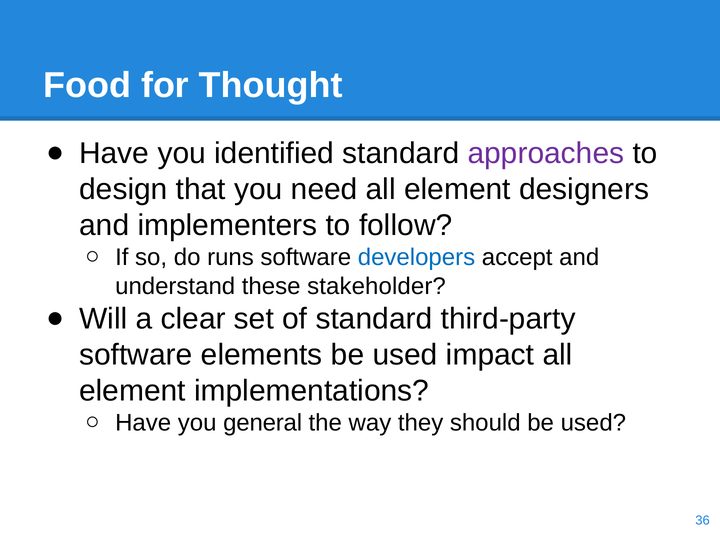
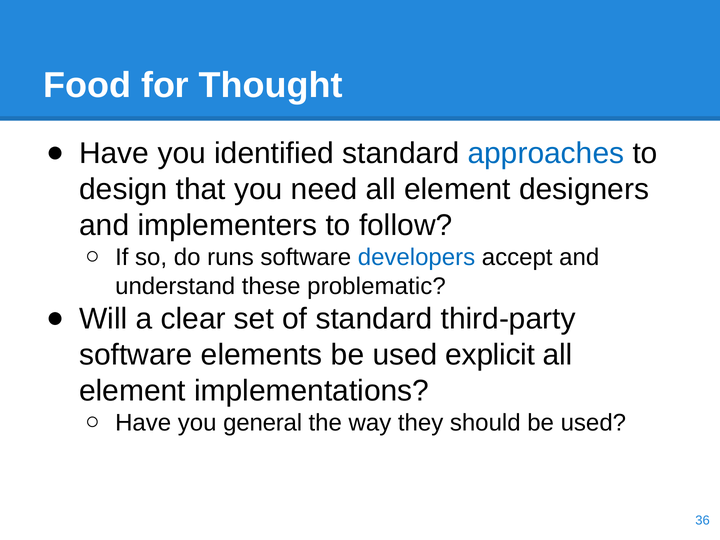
approaches colour: purple -> blue (546, 153)
stakeholder: stakeholder -> problematic (377, 286)
impact: impact -> explicit (490, 355)
